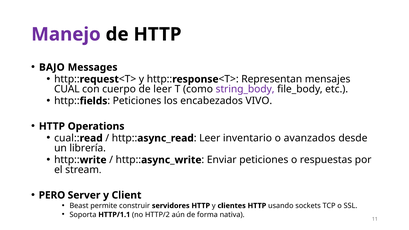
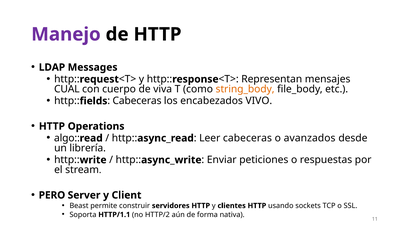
BAJO: BAJO -> LDAP (52, 67)
de leer: leer -> viva (163, 89)
string_body colour: purple -> orange (245, 89)
Peticiones: Peticiones -> Cabeceras (137, 101)
cual: cual -> algo (67, 138)
Leer inventario: inventario -> cabeceras (247, 138)
